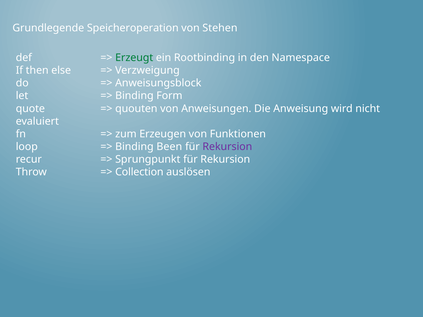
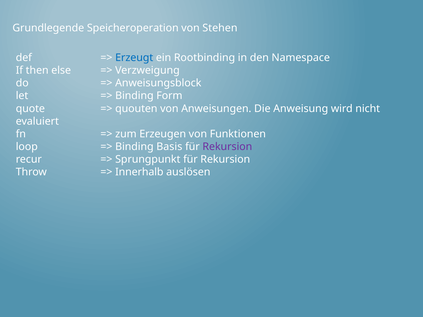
Erzeugt colour: green -> blue (134, 58)
Been: Been -> Basis (169, 147)
Collection: Collection -> Innerhalb (139, 172)
